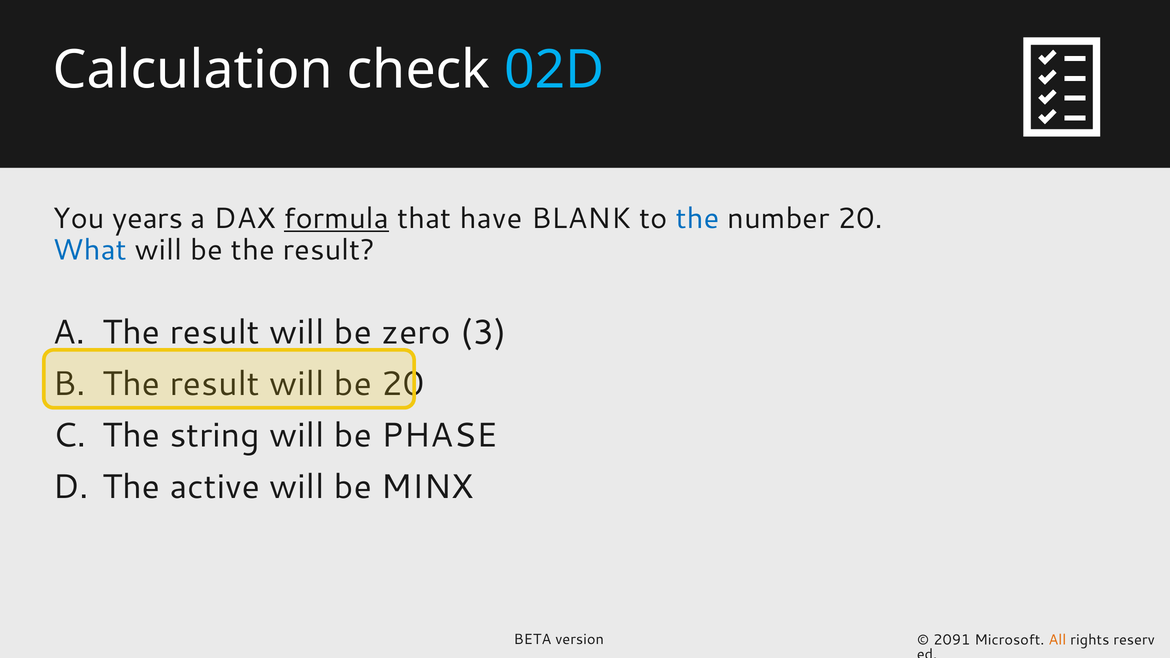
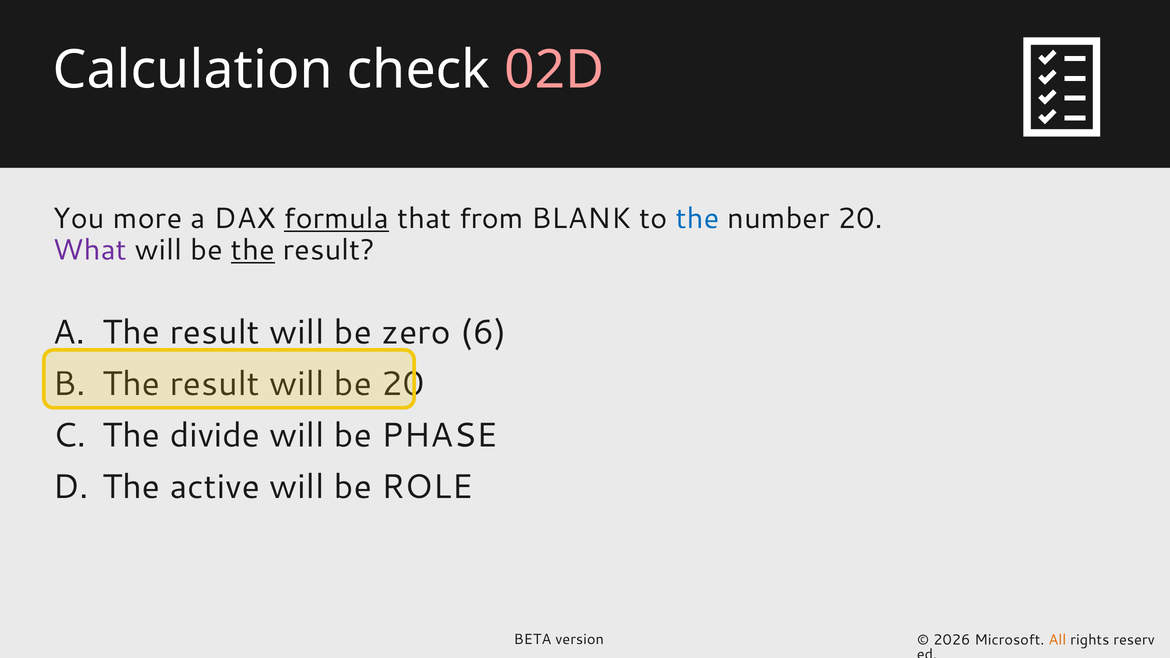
02D colour: light blue -> pink (554, 70)
years: years -> more (147, 219)
have: have -> from (491, 219)
What colour: blue -> purple (90, 250)
the underline: none -> present (253, 250)
3: 3 -> 6 (483, 333)
string: string -> divide (215, 436)
MINX: MINX -> ROLE (427, 487)
2091: 2091 -> 2026 (952, 640)
